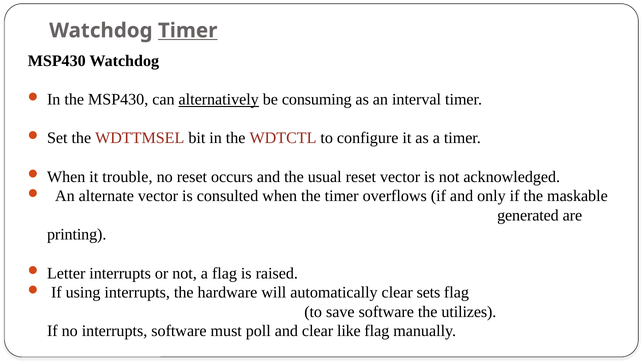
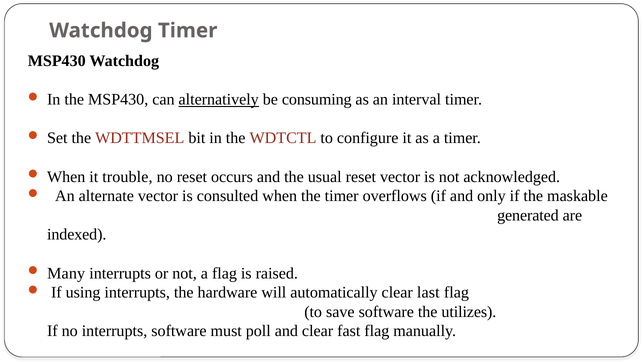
Timer underline: present -> none (188, 31)
printing: printing -> indexed (77, 234)
Letter: Letter -> Many (66, 273)
sets: sets -> last (428, 292)
like: like -> fast (349, 331)
